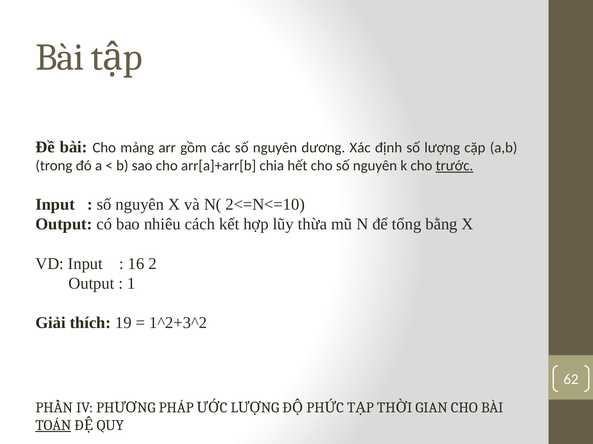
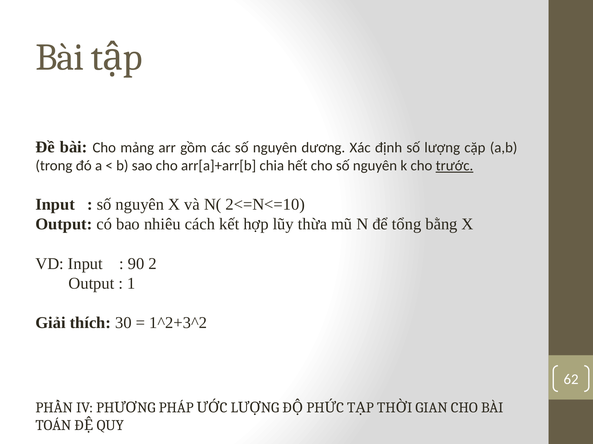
16: 16 -> 90 (136, 264)
19: 19 -> 30 (123, 323)
TOÁN underline: present -> none (53, 426)
